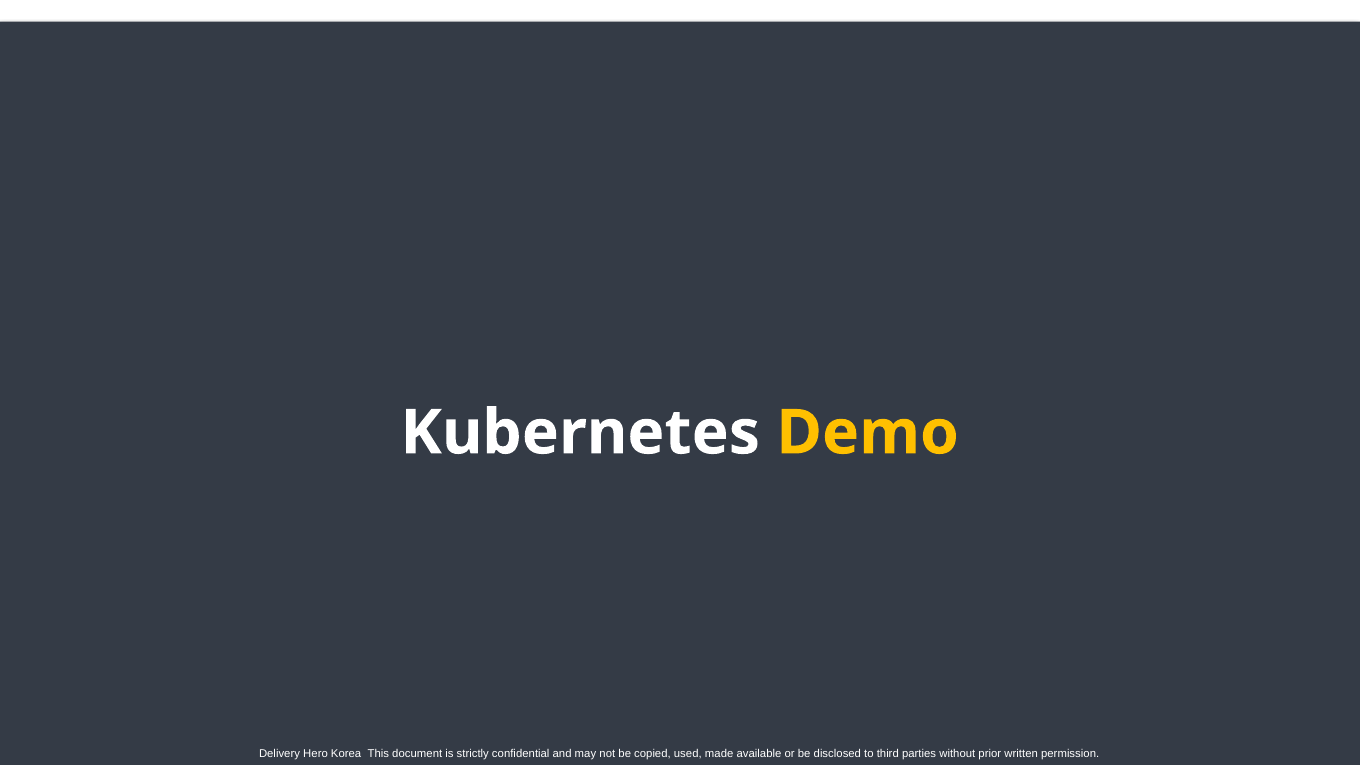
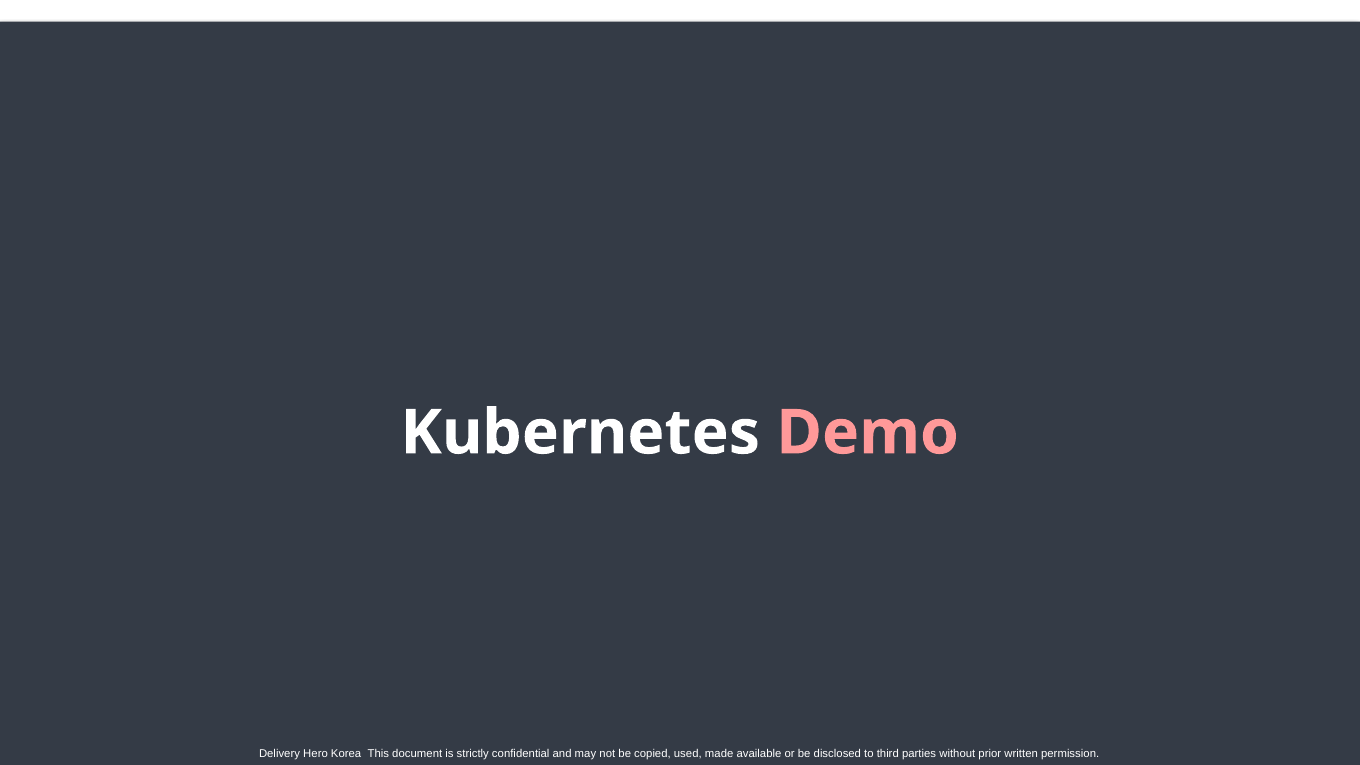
Demo colour: yellow -> pink (868, 433)
